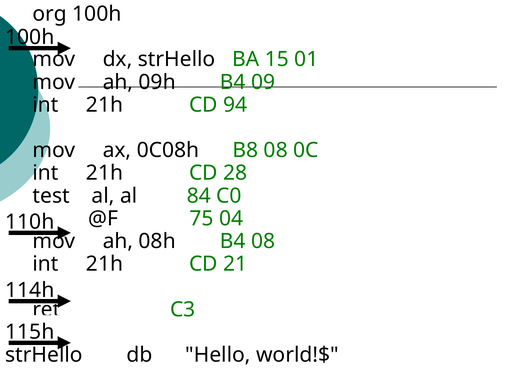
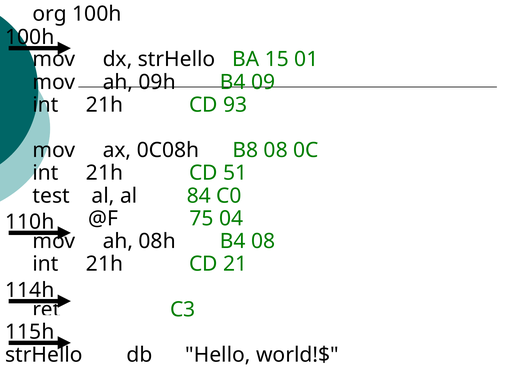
94: 94 -> 93 (235, 105)
28: 28 -> 51 (235, 173)
